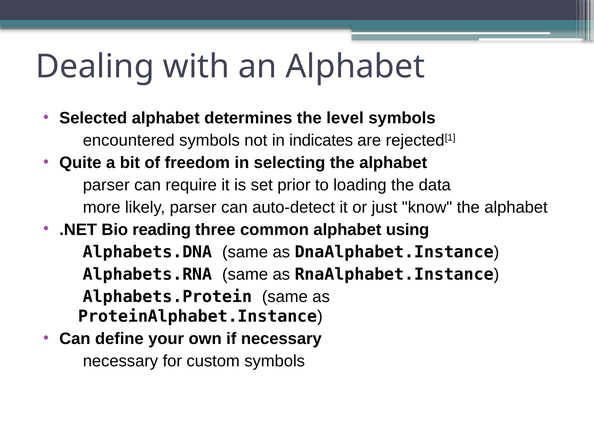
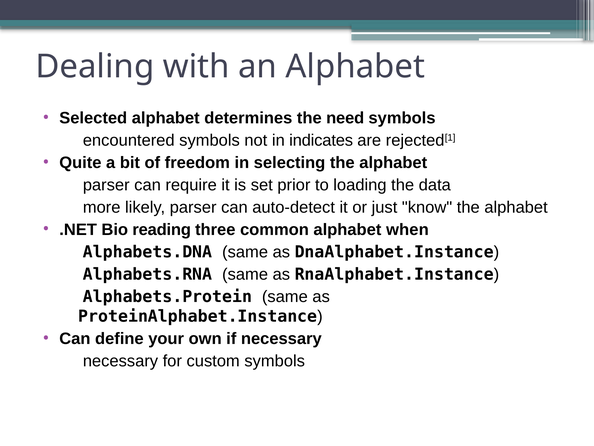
level: level -> need (345, 118)
using: using -> when (407, 229)
